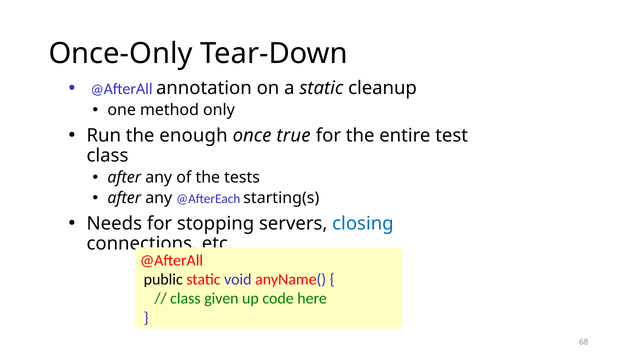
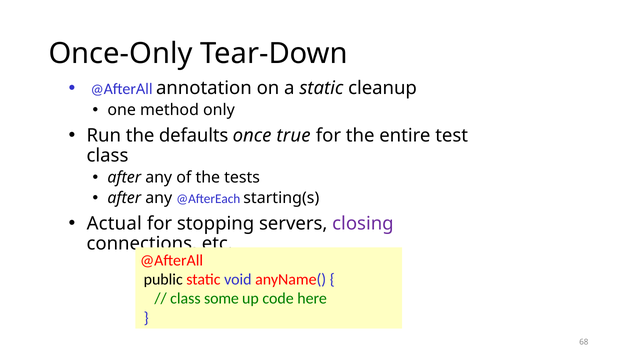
enough: enough -> defaults (194, 135)
Needs: Needs -> Actual (114, 223)
closing colour: blue -> purple (363, 223)
given: given -> some (221, 298)
